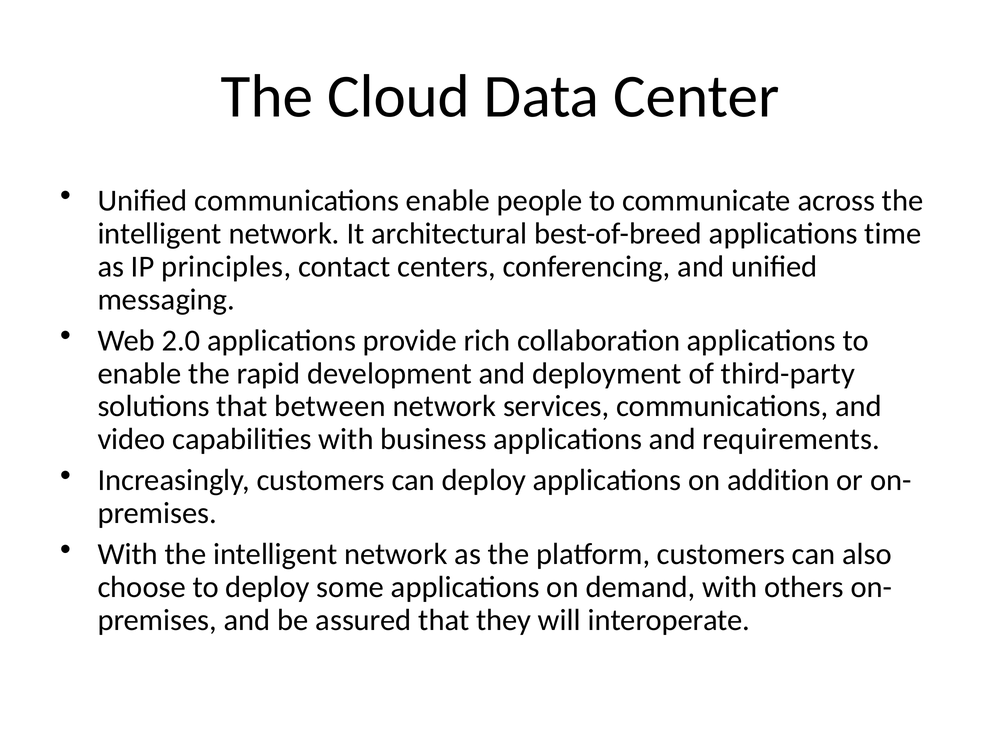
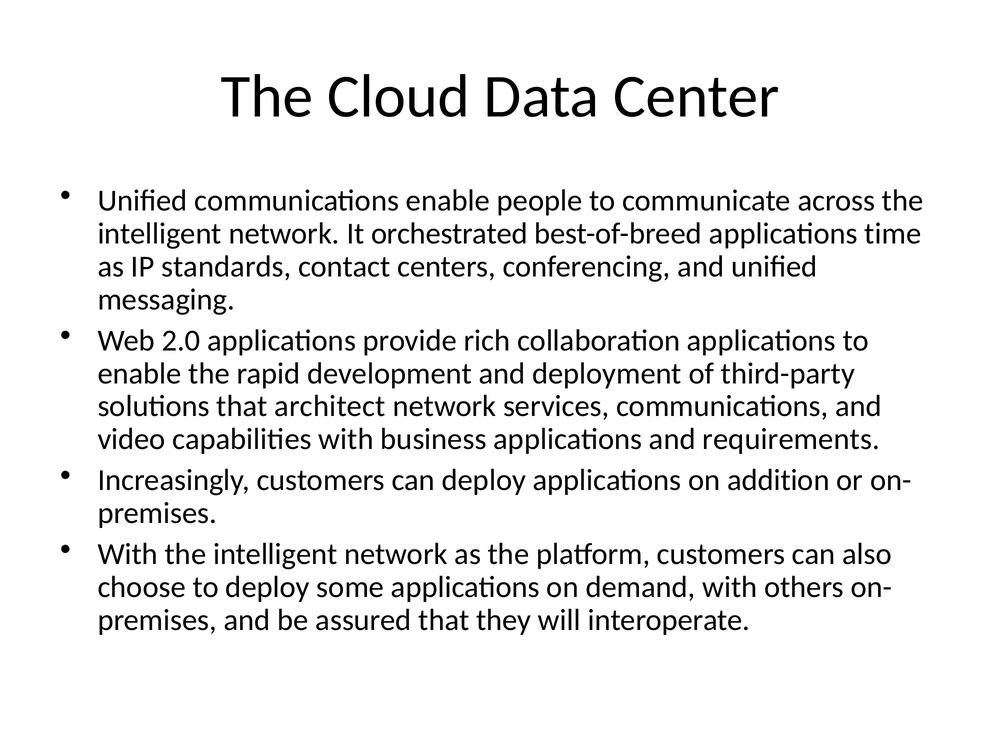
architectural: architectural -> orchestrated (449, 234)
principles: principles -> standards (226, 267)
between: between -> architect (330, 407)
